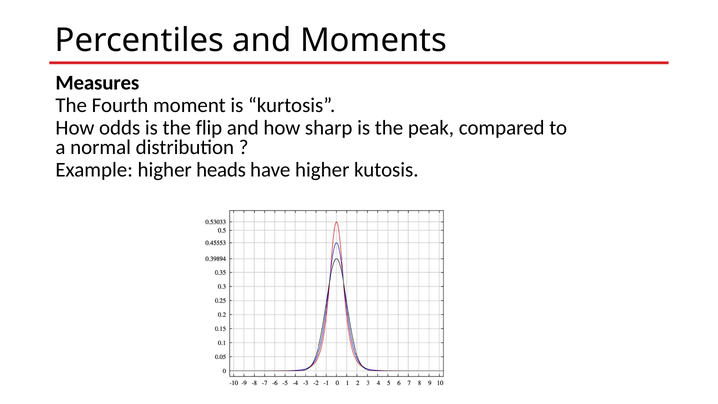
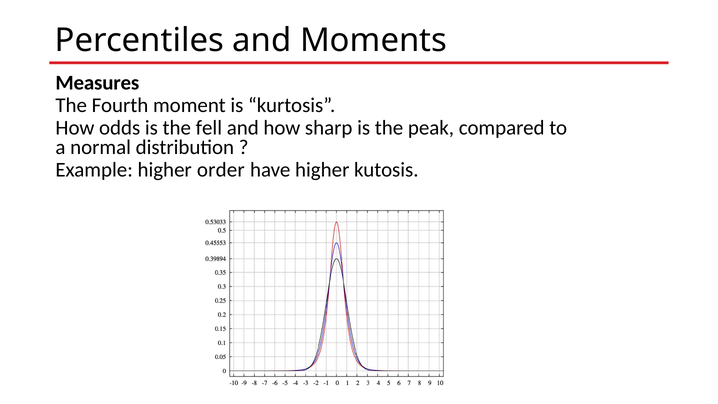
flip: flip -> fell (209, 128)
heads: heads -> order (221, 170)
